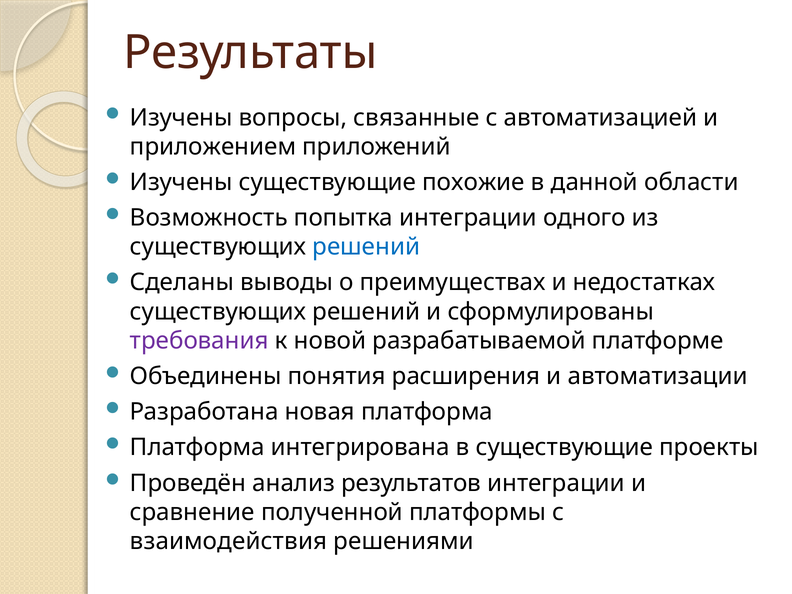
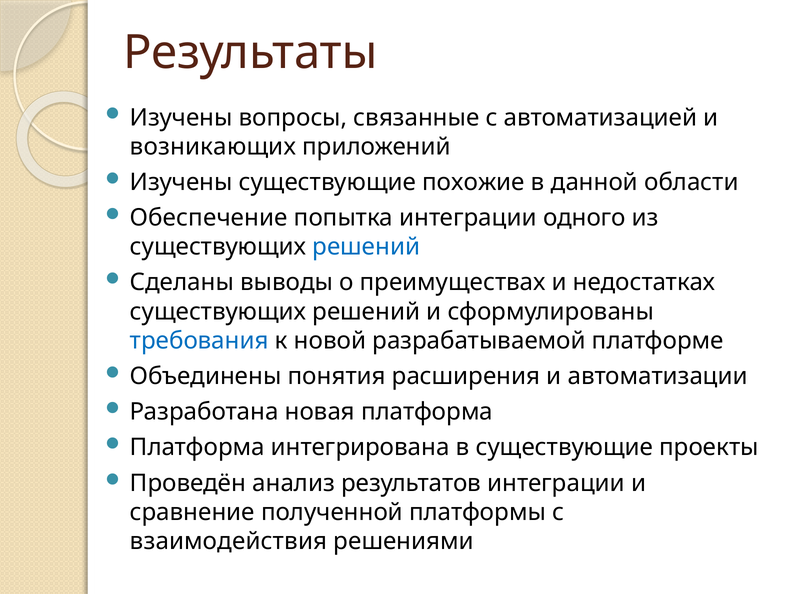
приложением: приложением -> возникающих (213, 147)
Возможность: Возможность -> Обеспечение (209, 218)
требования colour: purple -> blue (199, 341)
